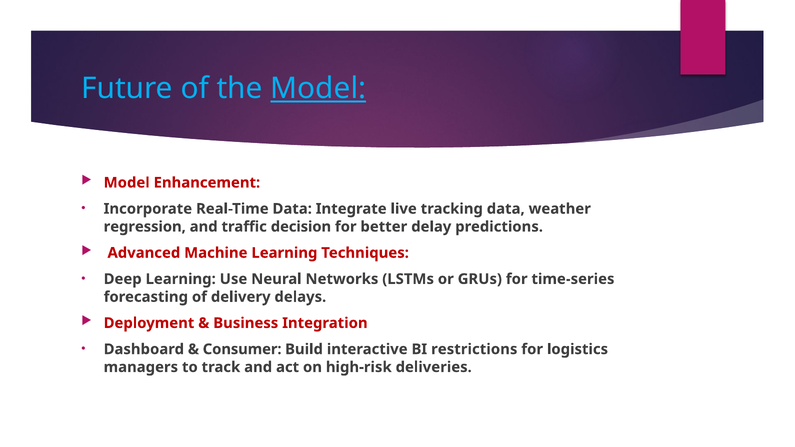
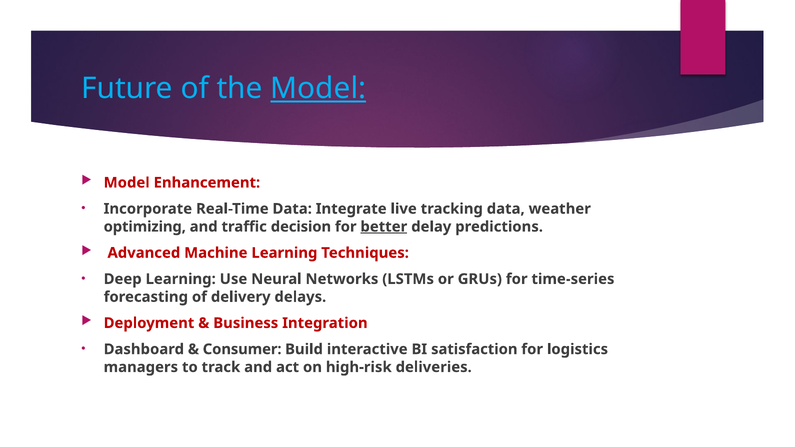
regression: regression -> optimizing (145, 227)
better underline: none -> present (384, 227)
restrictions: restrictions -> satisfaction (474, 349)
